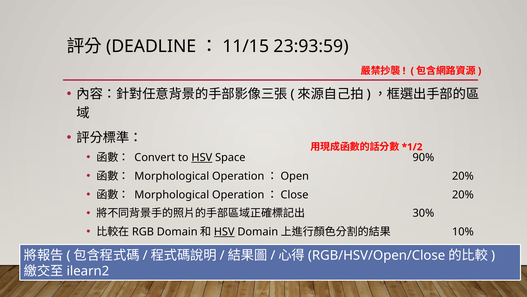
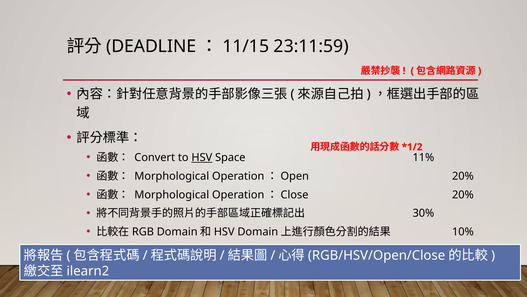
23:93:59: 23:93:59 -> 23:11:59 (311, 46)
90%: 90% -> 11% (423, 157)
HSV underline: present -> none (224, 231)
